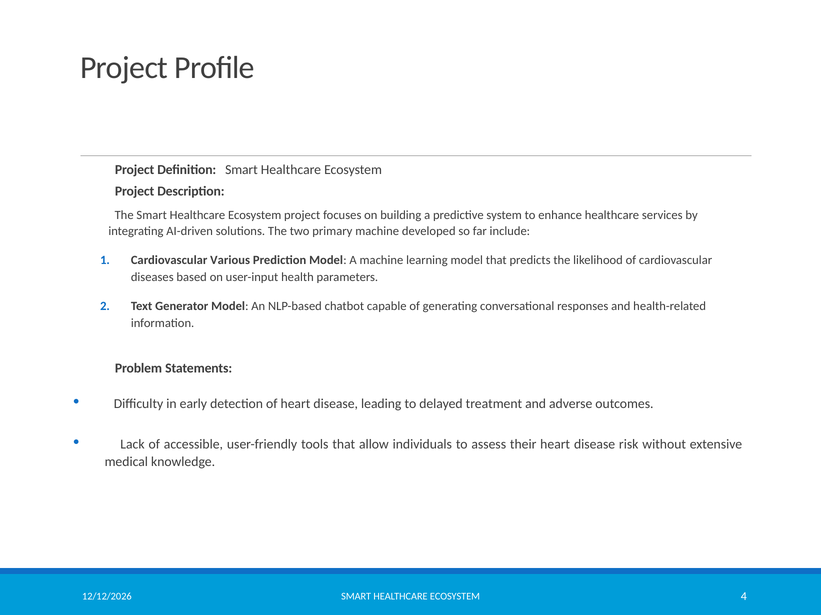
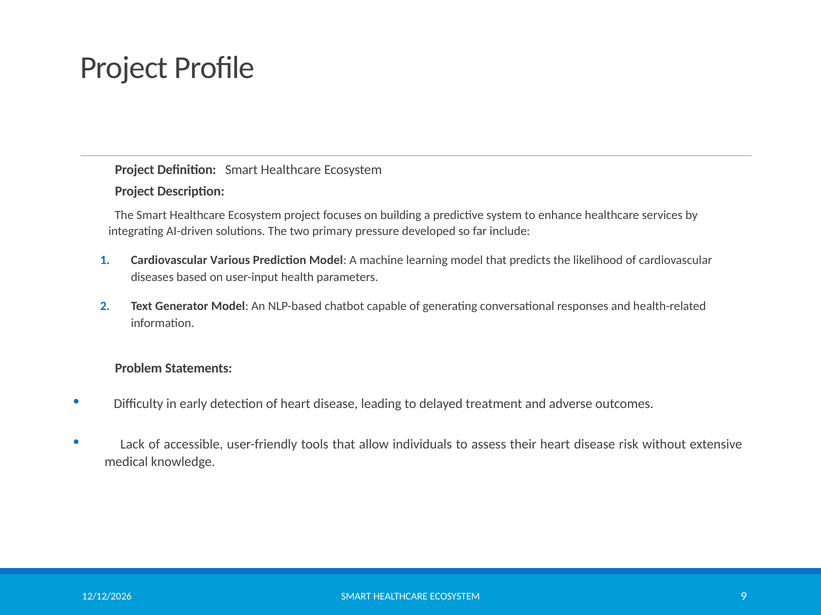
primary machine: machine -> pressure (377, 231)
4: 4 -> 9 (744, 597)
